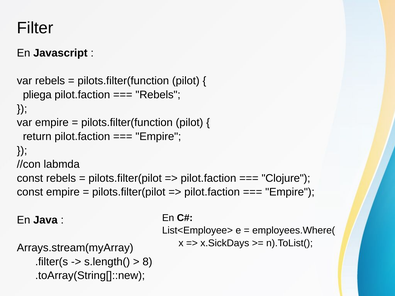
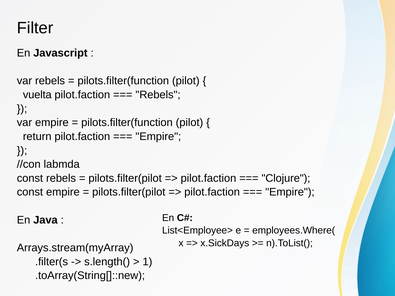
pliega: pliega -> vuelta (37, 95)
8: 8 -> 1 (147, 262)
